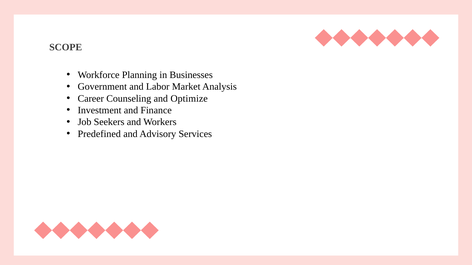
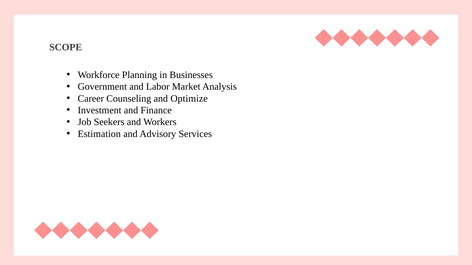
Predefined: Predefined -> Estimation (99, 134)
